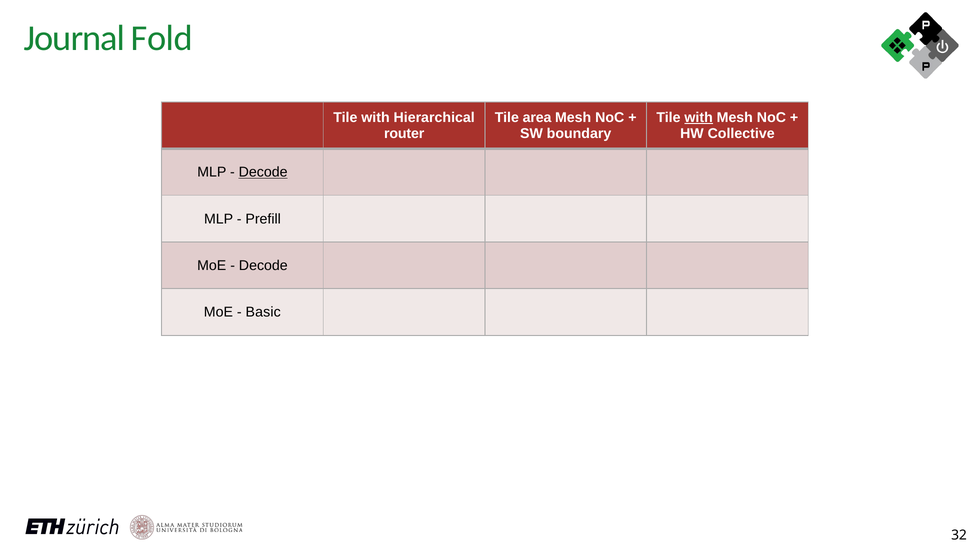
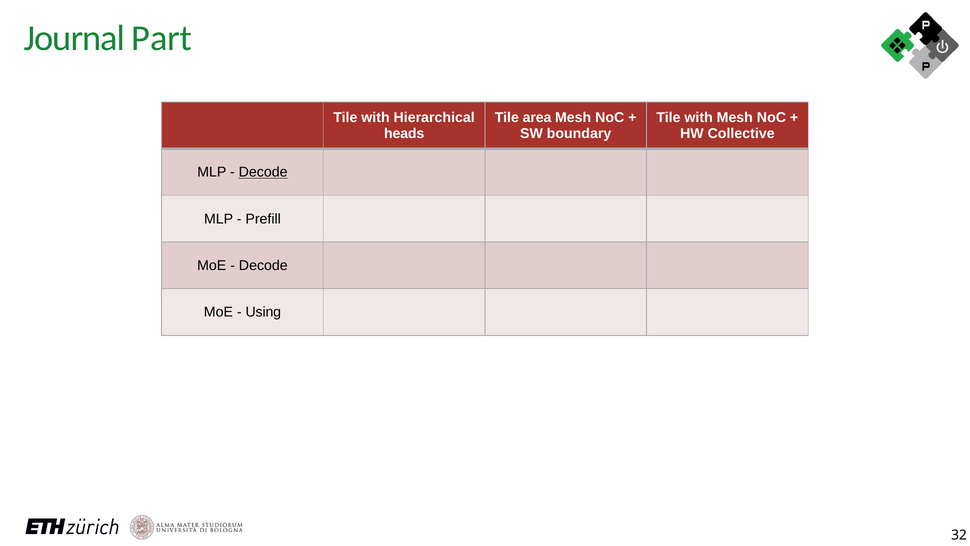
Fold: Fold -> Part (162, 38)
with underline: present -> none (699, 117)
router: router -> heads (404, 133)
Basic: Basic -> Using (263, 312)
